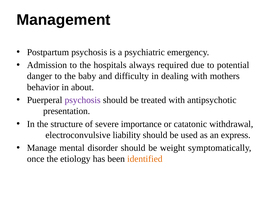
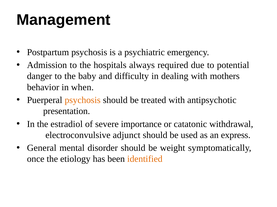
about: about -> when (82, 88)
psychosis colour: purple -> orange (83, 100)
structure: structure -> estradiol (67, 124)
liability: liability -> adjunct (127, 136)
Manage: Manage -> General (42, 148)
